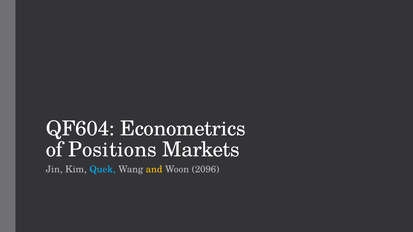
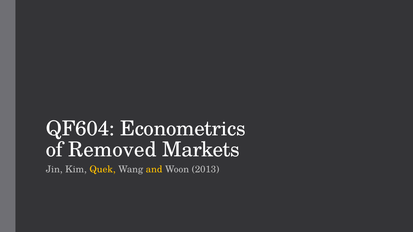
Positions: Positions -> Removed (112, 150)
Quek colour: light blue -> yellow (103, 170)
2096: 2096 -> 2013 (205, 170)
